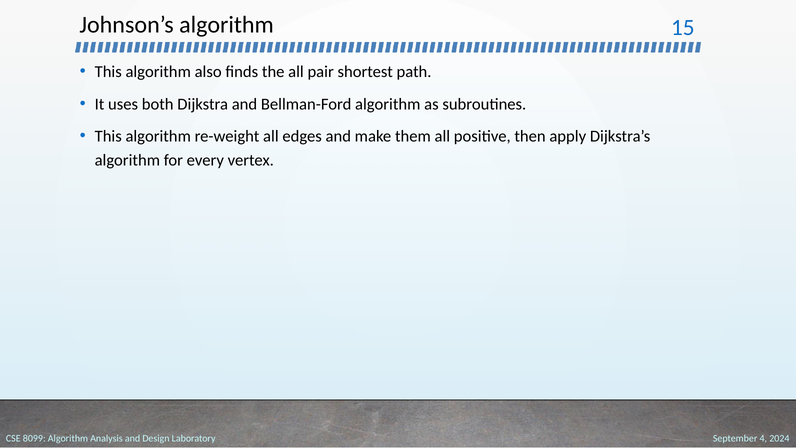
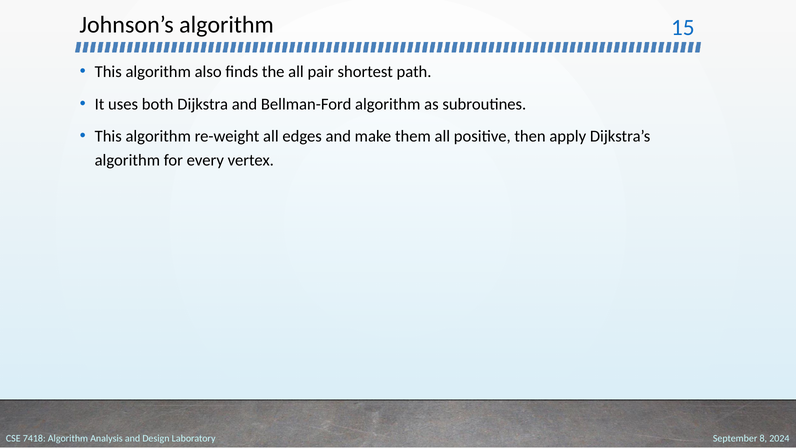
8099: 8099 -> 7418 (34, 438)
4: 4 -> 8 (763, 438)
